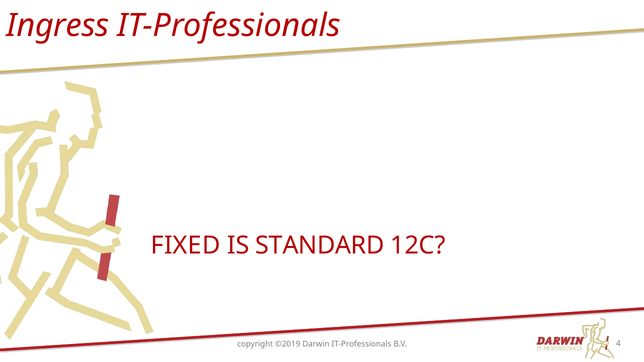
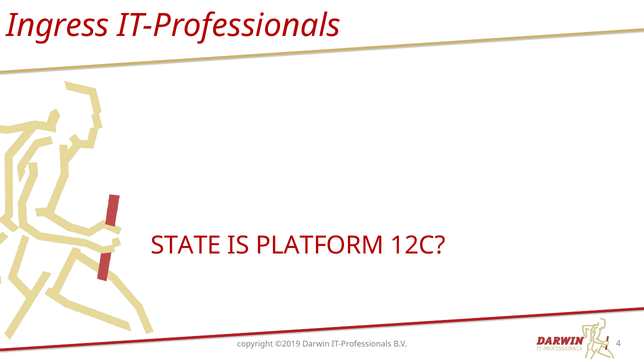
FIXED: FIXED -> STATE (186, 246)
STANDARD: STANDARD -> PLATFORM (320, 246)
